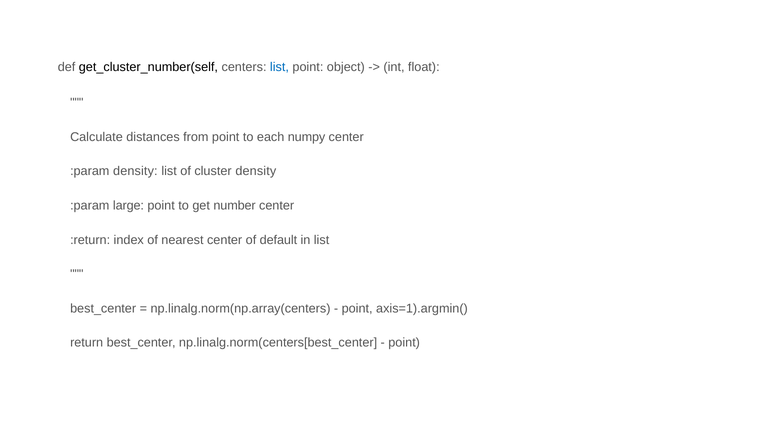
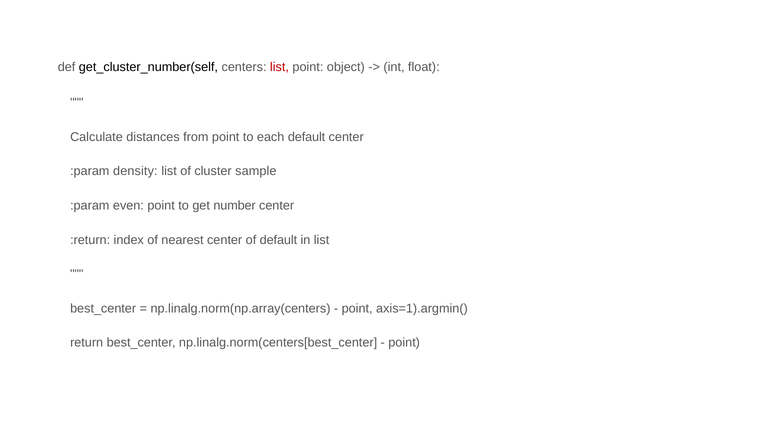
list colour: blue -> red (279, 67)
each numpy: numpy -> default (307, 137)
cluster density: density -> sample (256, 171)
large: large -> even (128, 206)
